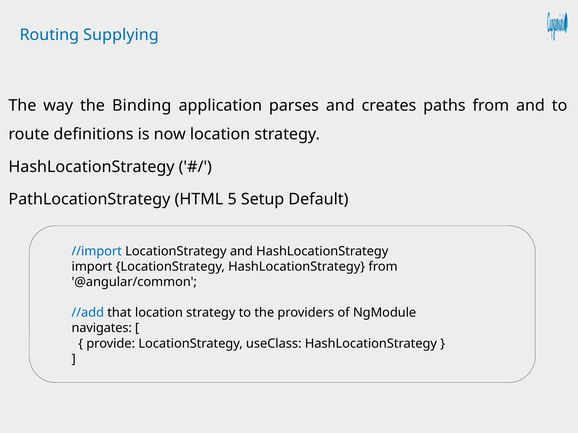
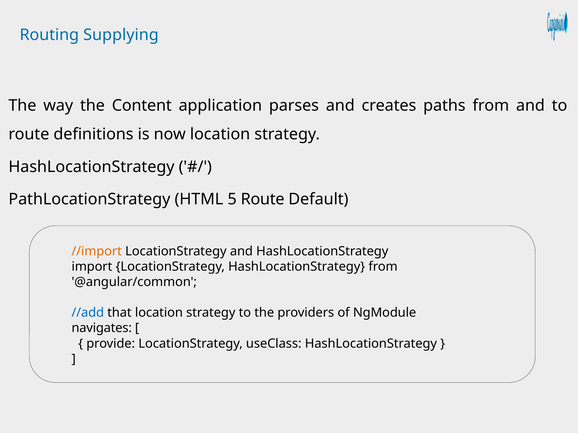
Binding: Binding -> Content (142, 106)
5 Setup: Setup -> Route (263, 200)
//import colour: blue -> orange (97, 251)
